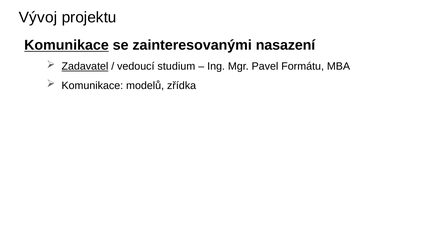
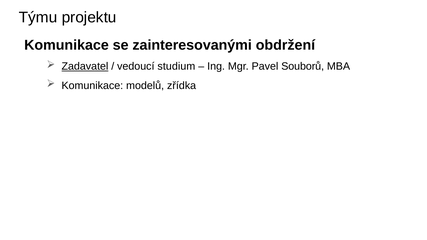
Vývoj: Vývoj -> Týmu (38, 18)
Komunikace underline: present -> none (66, 45)
nasazení: nasazení -> obdržení (285, 45)
Formátu: Formátu -> Souborů (303, 66)
